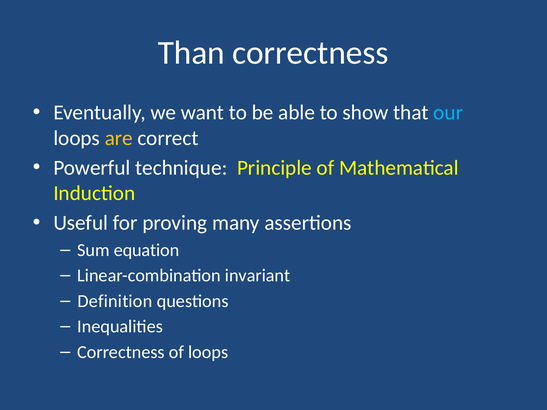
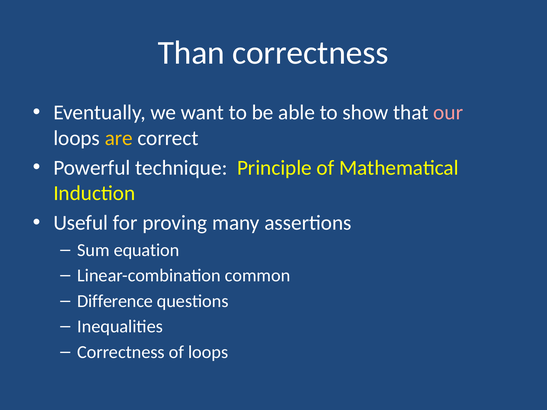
our colour: light blue -> pink (448, 113)
invariant: invariant -> common (258, 276)
Definition: Definition -> Difference (115, 301)
